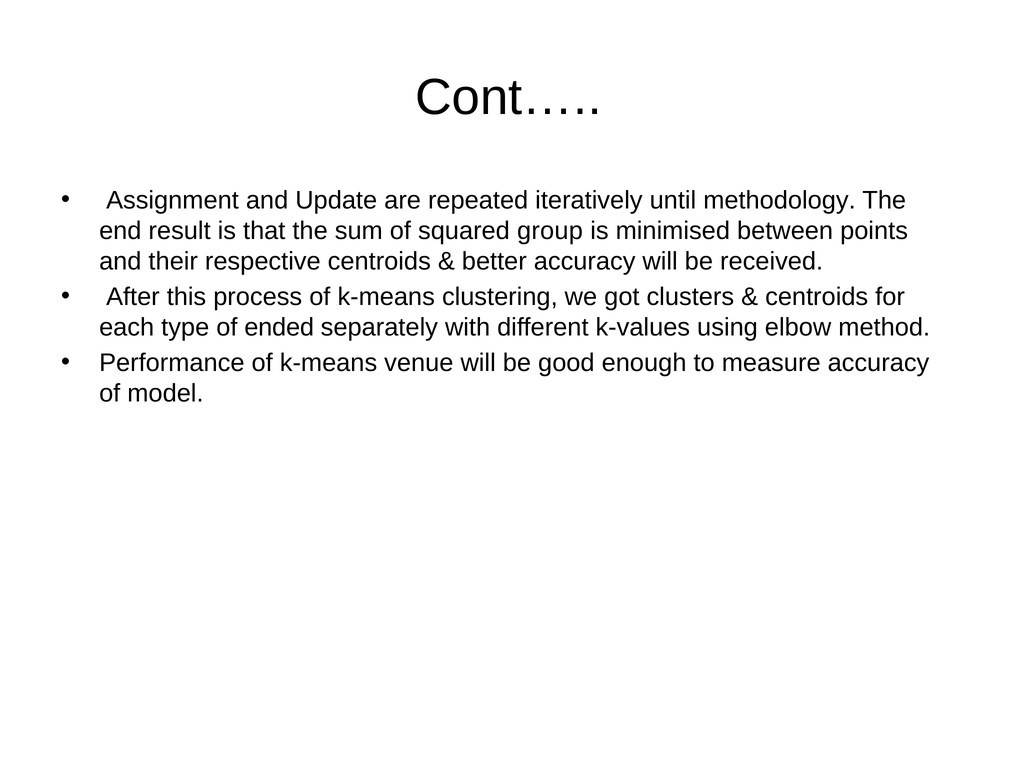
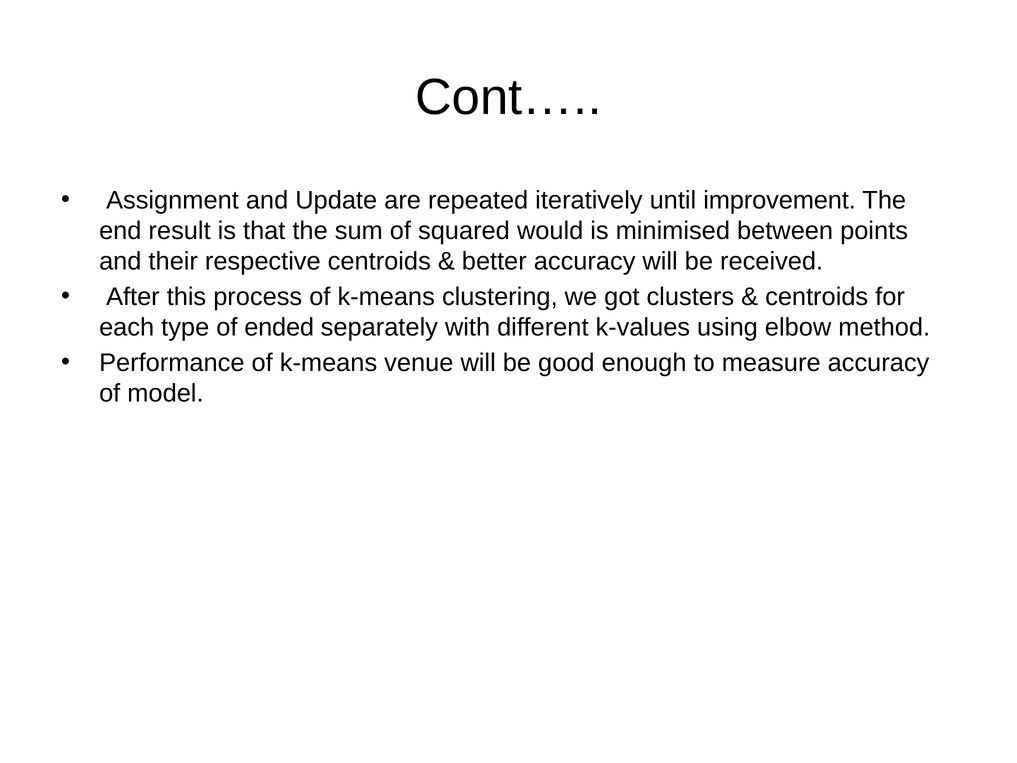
methodology: methodology -> improvement (780, 200)
group: group -> would (550, 231)
